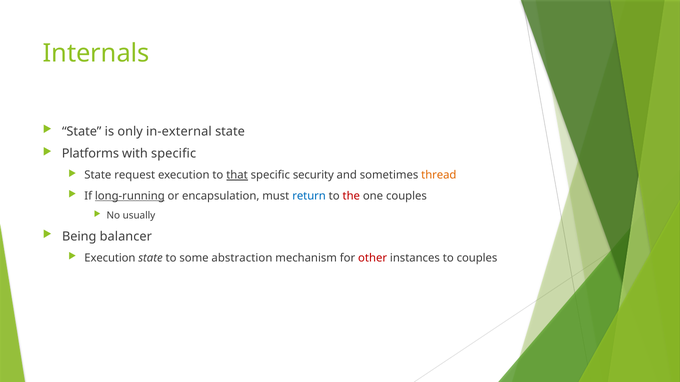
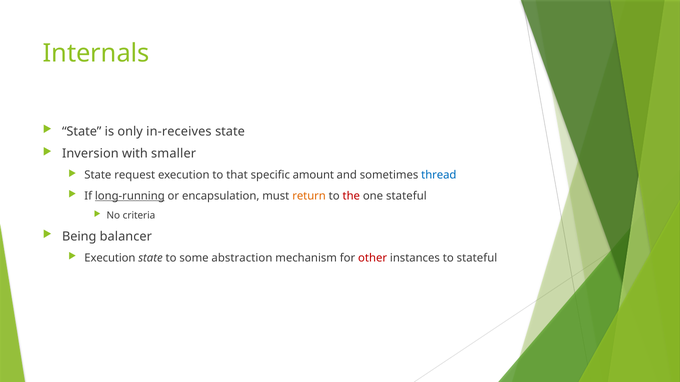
in-external: in-external -> in-receives (179, 132)
Platforms: Platforms -> Inversion (90, 154)
with specific: specific -> smaller (174, 154)
that underline: present -> none (237, 175)
security: security -> amount (313, 175)
thread colour: orange -> blue (439, 175)
return colour: blue -> orange (309, 196)
one couples: couples -> stateful (406, 196)
usually: usually -> criteria (139, 216)
to couples: couples -> stateful (477, 258)
